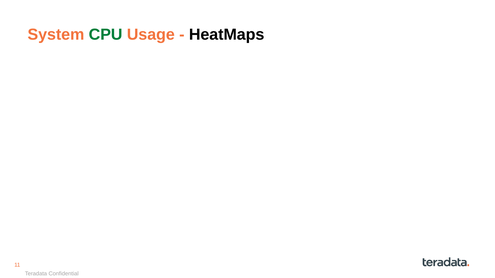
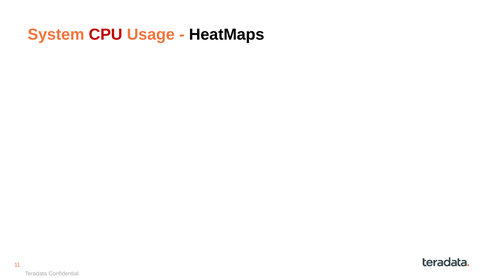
CPU colour: green -> red (106, 34)
